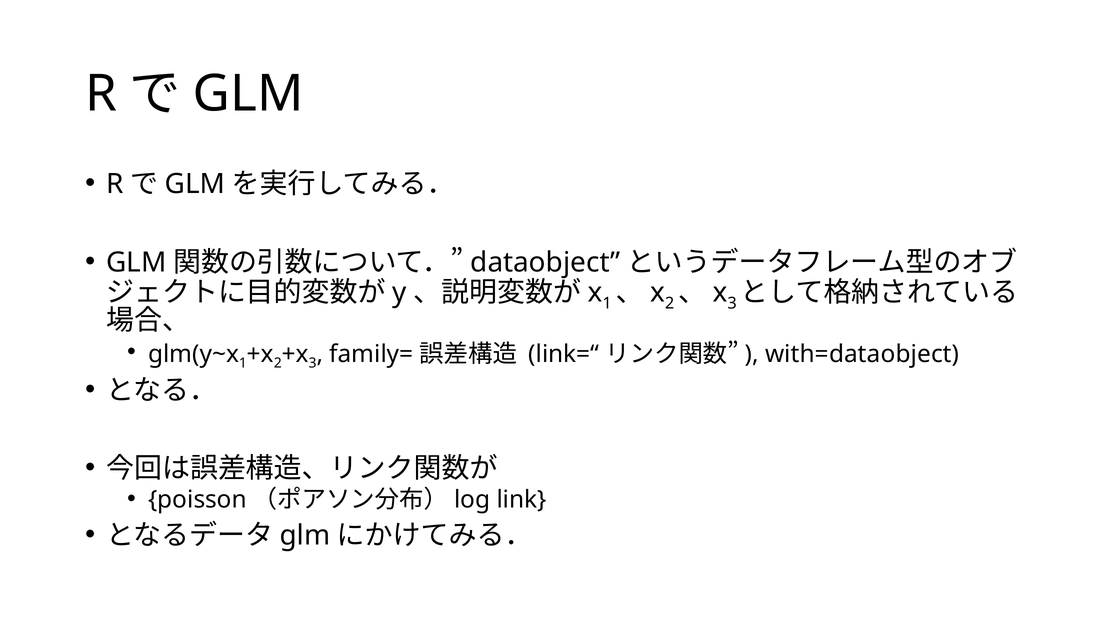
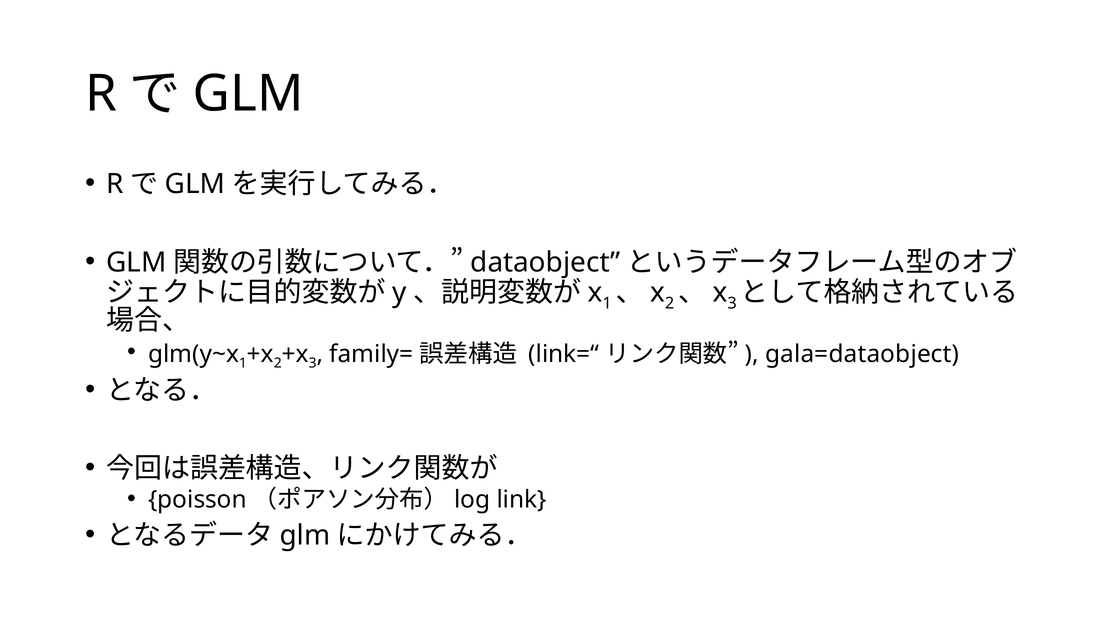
with=dataobject: with=dataobject -> gala=dataobject (862, 354)
